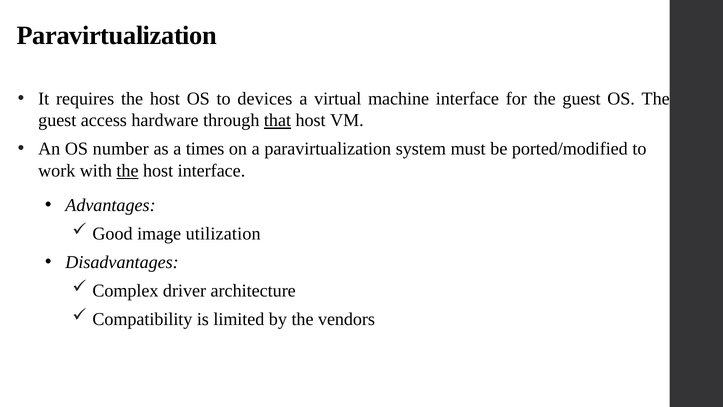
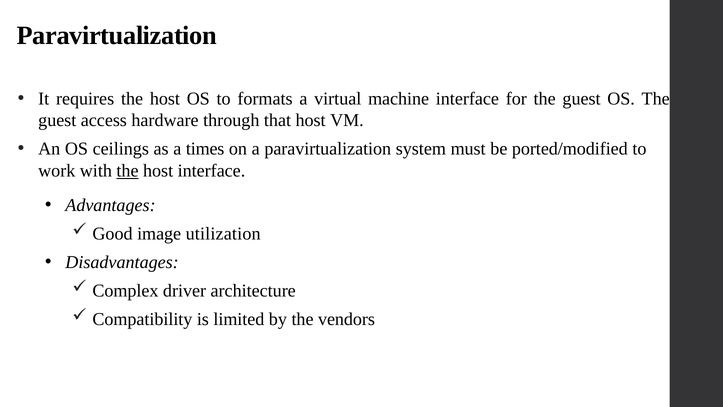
devices: devices -> formats (265, 99)
that underline: present -> none (277, 120)
number: number -> ceilings (121, 149)
